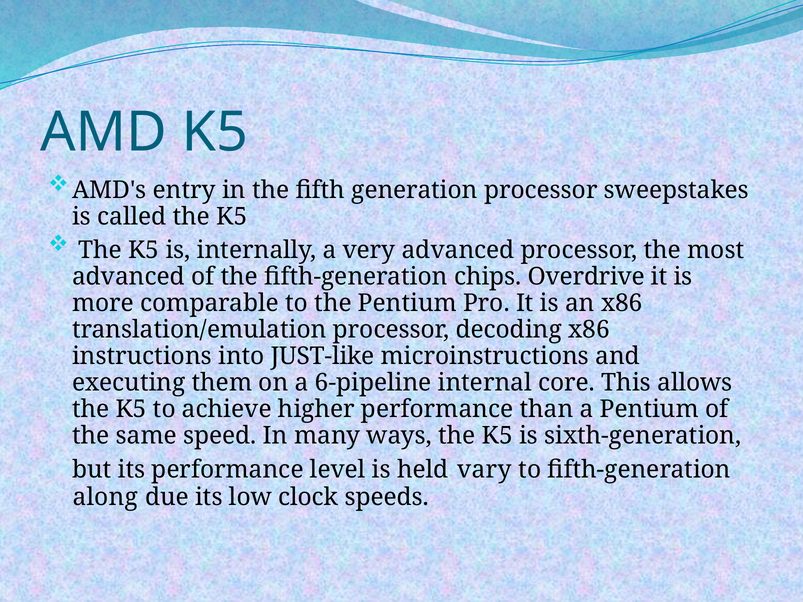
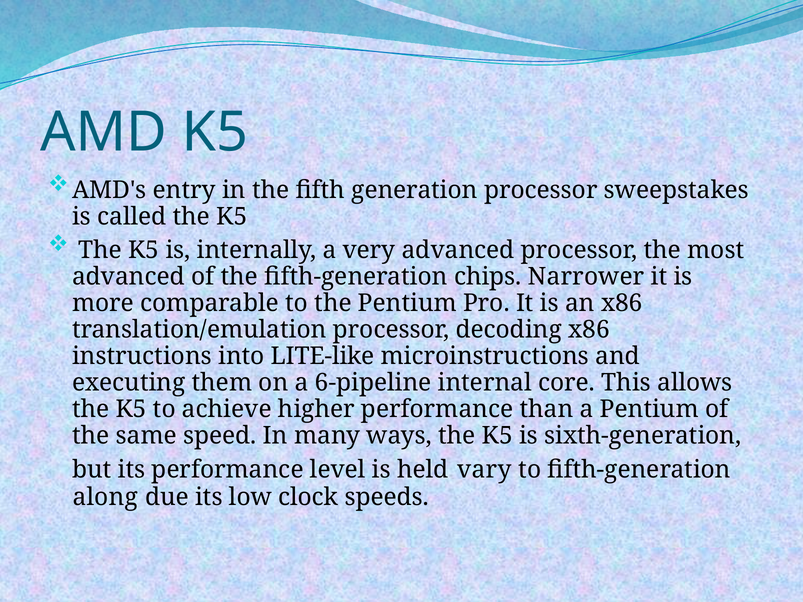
Overdrive: Overdrive -> Narrower (586, 277)
JUST-like: JUST-like -> LITE-like (323, 356)
